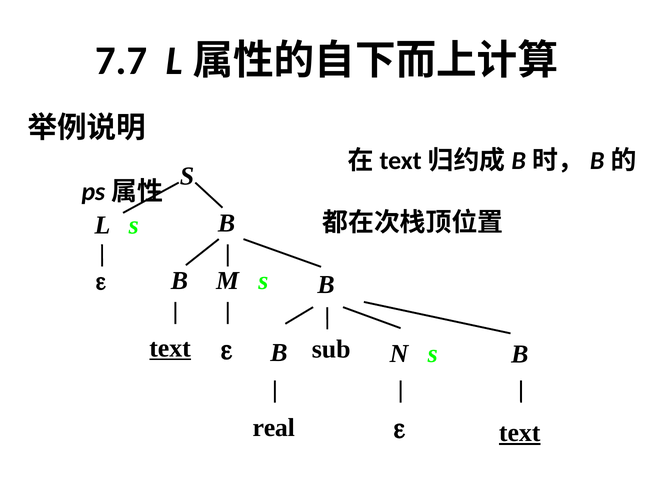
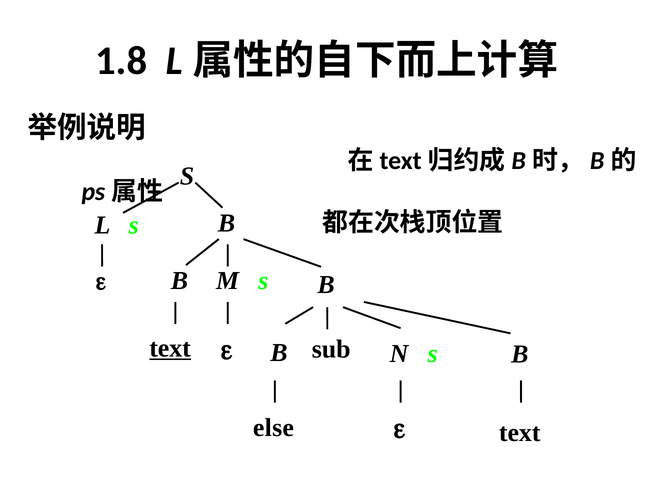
7.7: 7.7 -> 1.8 (121, 61)
real: real -> else (273, 427)
text underline: present -> none (520, 433)
